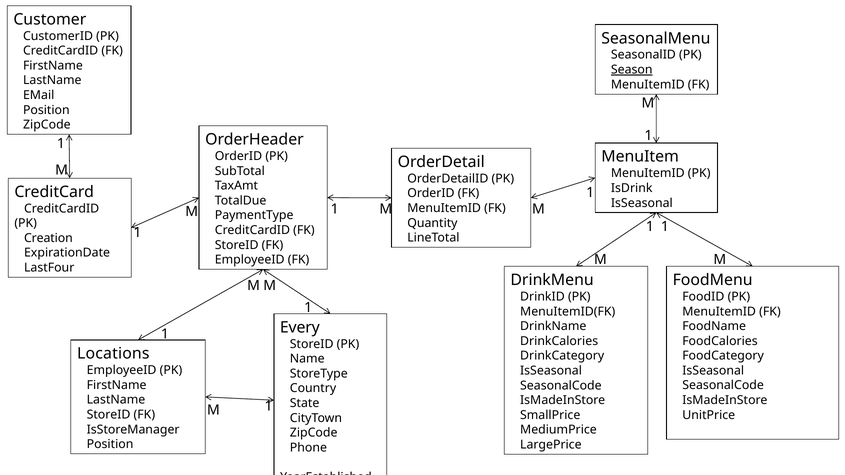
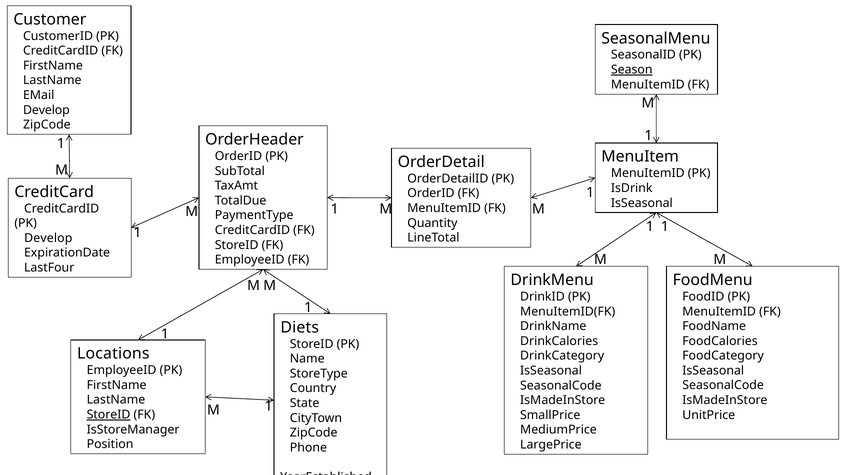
Position: Position -> Develop (46, 110)
Creation: Creation -> Develop (48, 238)
Every: Every -> Diets (300, 328)
StoreID underline: none -> present (109, 415)
